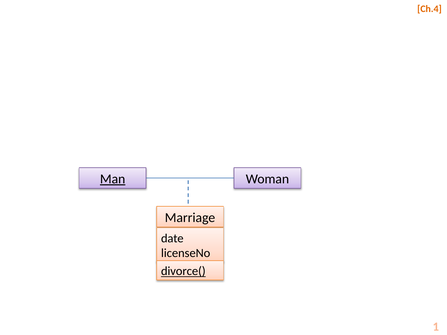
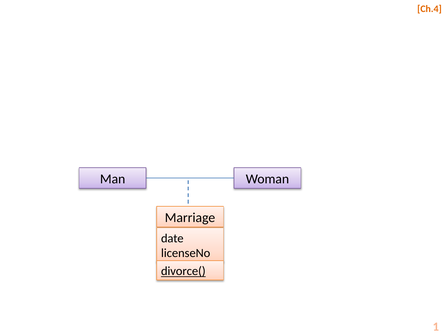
Man underline: present -> none (113, 179)
